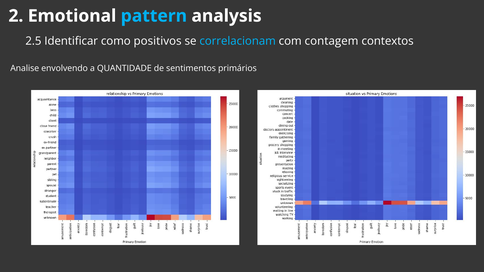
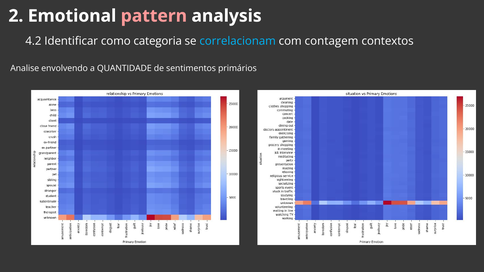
pattern colour: light blue -> pink (154, 16)
2.5: 2.5 -> 4.2 (33, 41)
positivos: positivos -> categoria (158, 41)
